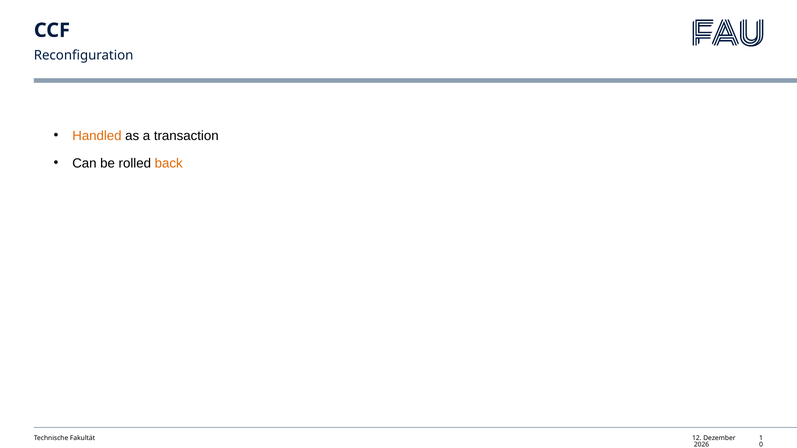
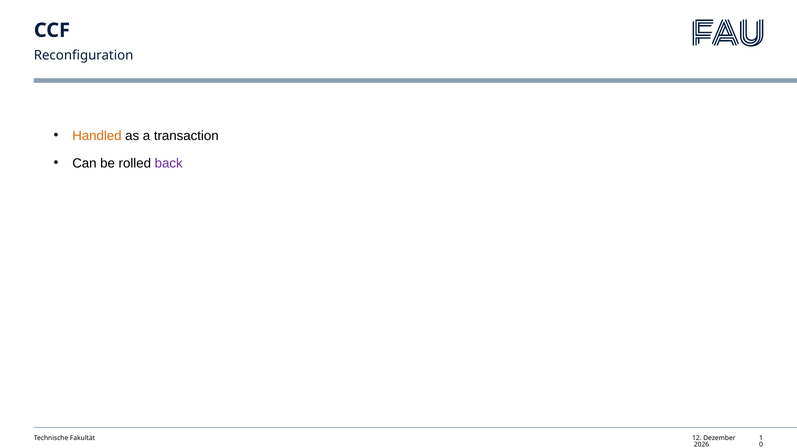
back colour: orange -> purple (169, 163)
